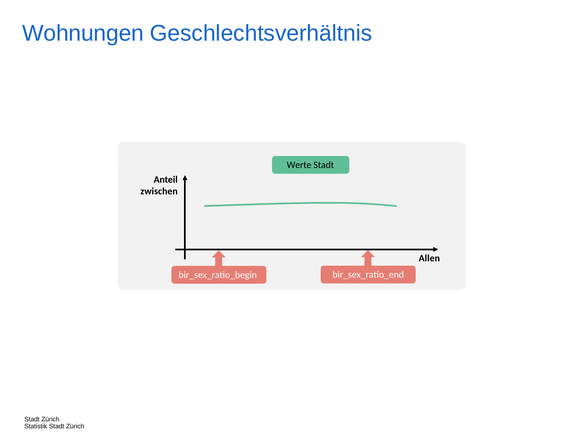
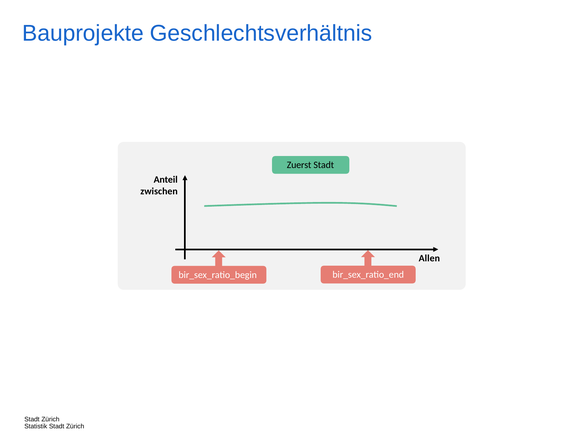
Wohnungen: Wohnungen -> Bauprojekte (83, 33)
Werte: Werte -> Zuerst (299, 165)
